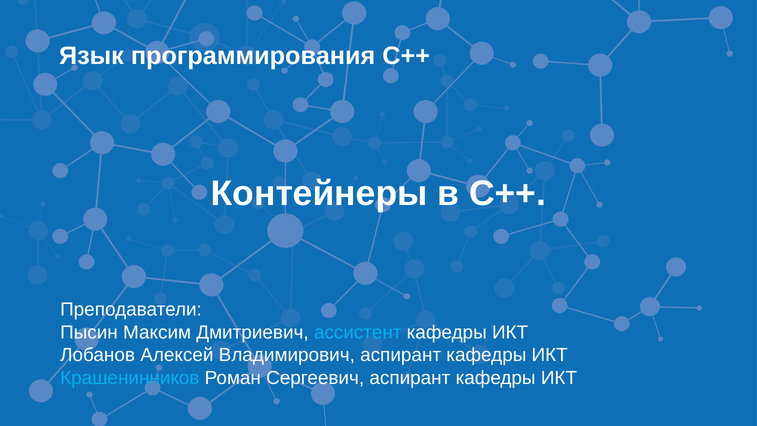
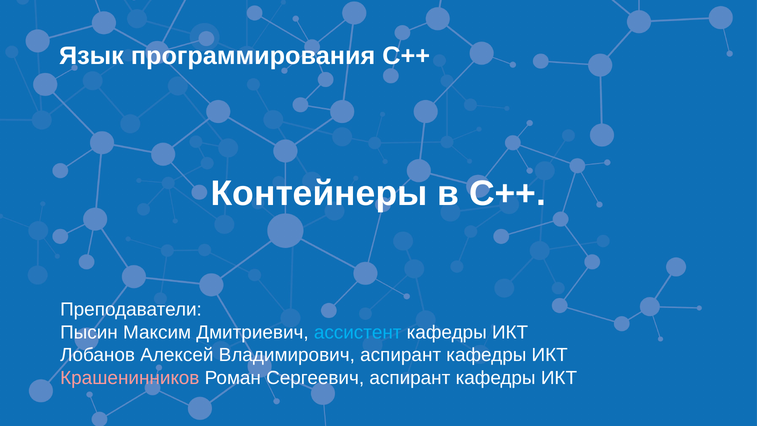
Крашенинников colour: light blue -> pink (130, 378)
